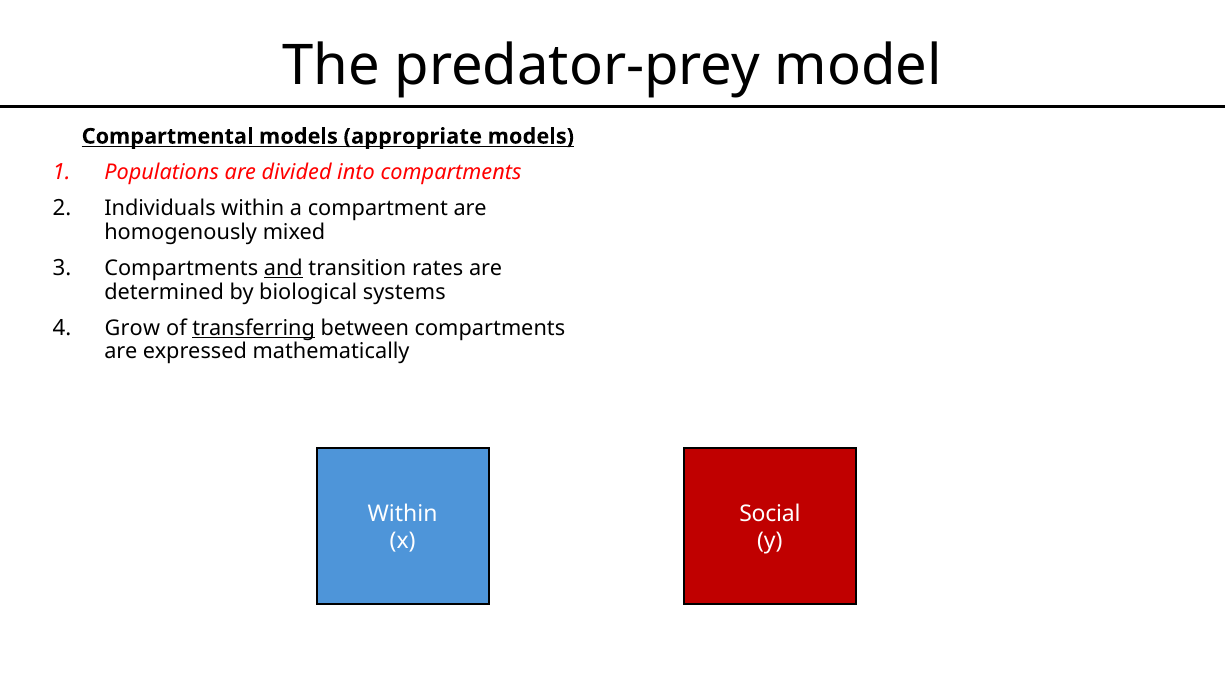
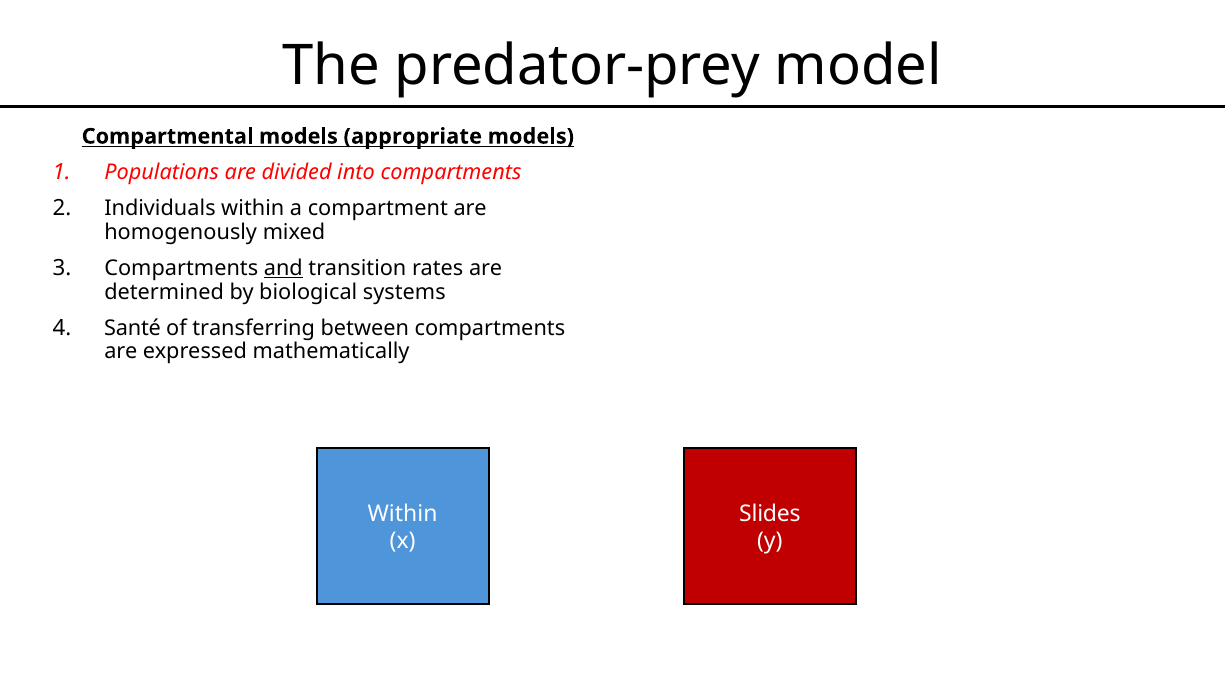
Grow: Grow -> Santé (133, 328)
transferring underline: present -> none (254, 328)
Social: Social -> Slides (770, 514)
